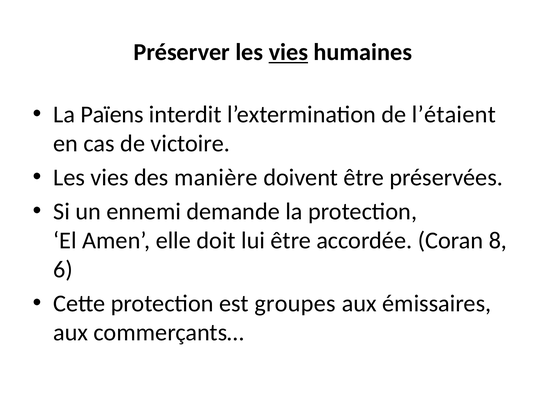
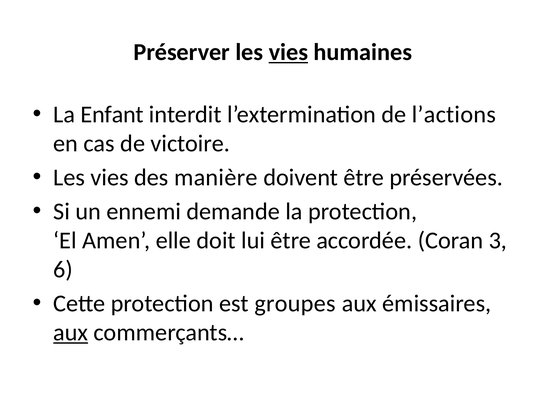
Païens: Païens -> Enfant (112, 115)
l’étaient: l’étaient -> l’actions (454, 115)
8: 8 -> 3 (498, 241)
aux underline: none -> present (71, 333)
